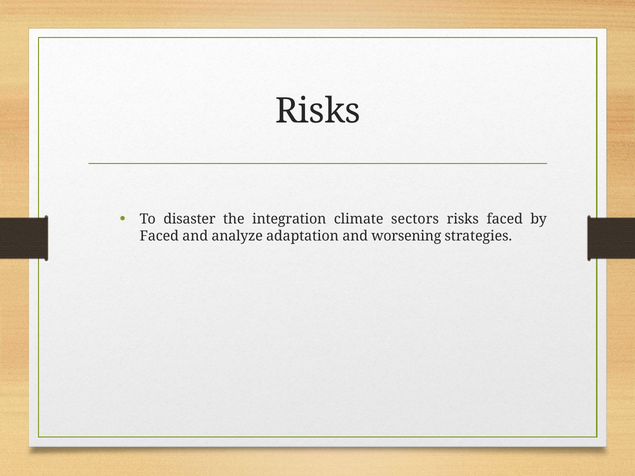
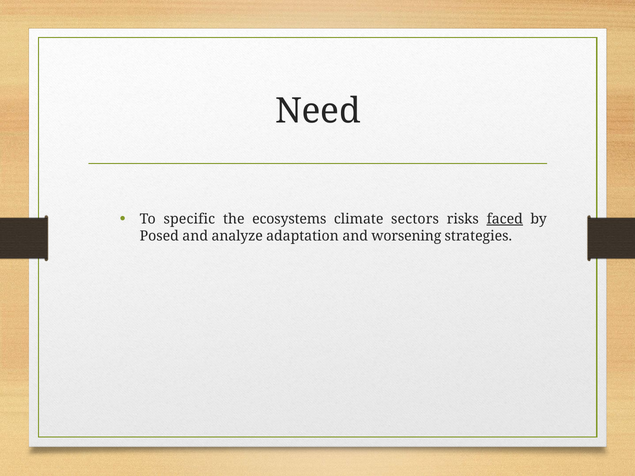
Risks: Risks -> Need (318, 111)
disaster: disaster -> specific (189, 219)
integration: integration -> ecosystems (289, 219)
faced underline: none -> present (505, 219)
Faced: Faced -> Posed (159, 236)
